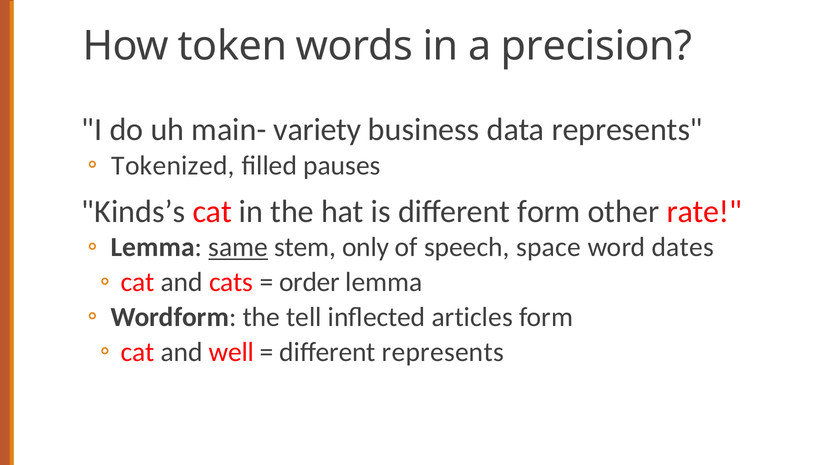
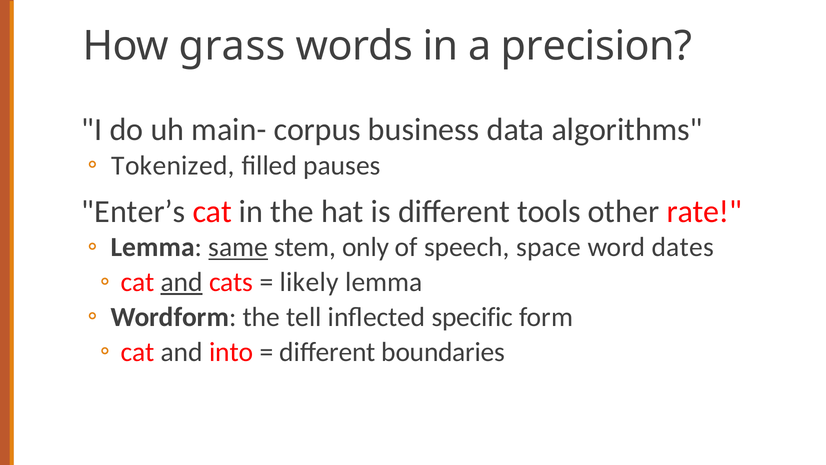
token: token -> grass (232, 46)
variety: variety -> corpus (317, 130)
data represents: represents -> algorithms (627, 130)
Kinds’s: Kinds’s -> Enter’s (133, 211)
different form: form -> tools (549, 211)
and underline: none -> present (182, 282)
order: order -> likely (309, 282)
articles: articles -> specific (472, 317)
well: well -> into (231, 352)
different represents: represents -> boundaries (443, 352)
